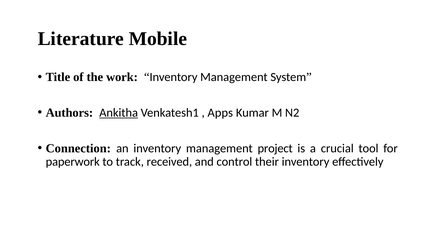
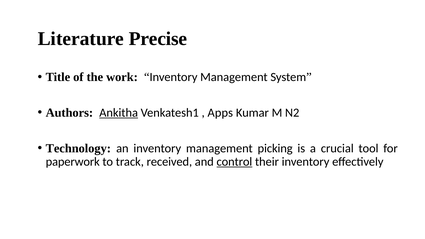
Mobile: Mobile -> Precise (158, 39)
Connection: Connection -> Technology (78, 148)
project: project -> picking (275, 148)
control underline: none -> present (234, 162)
